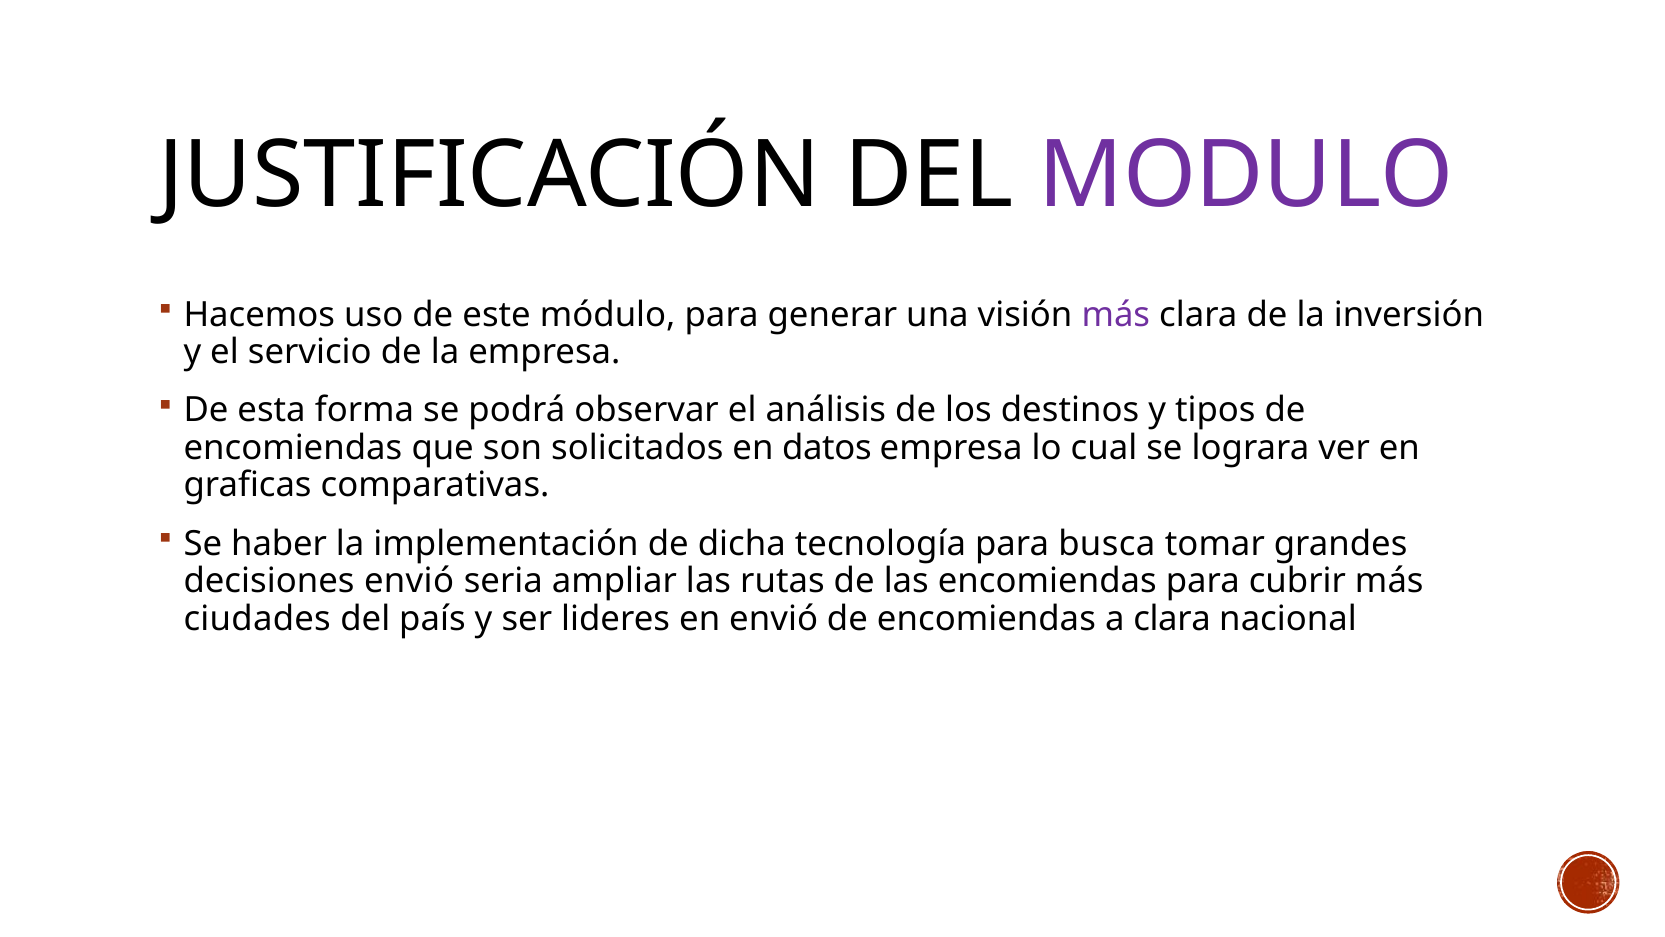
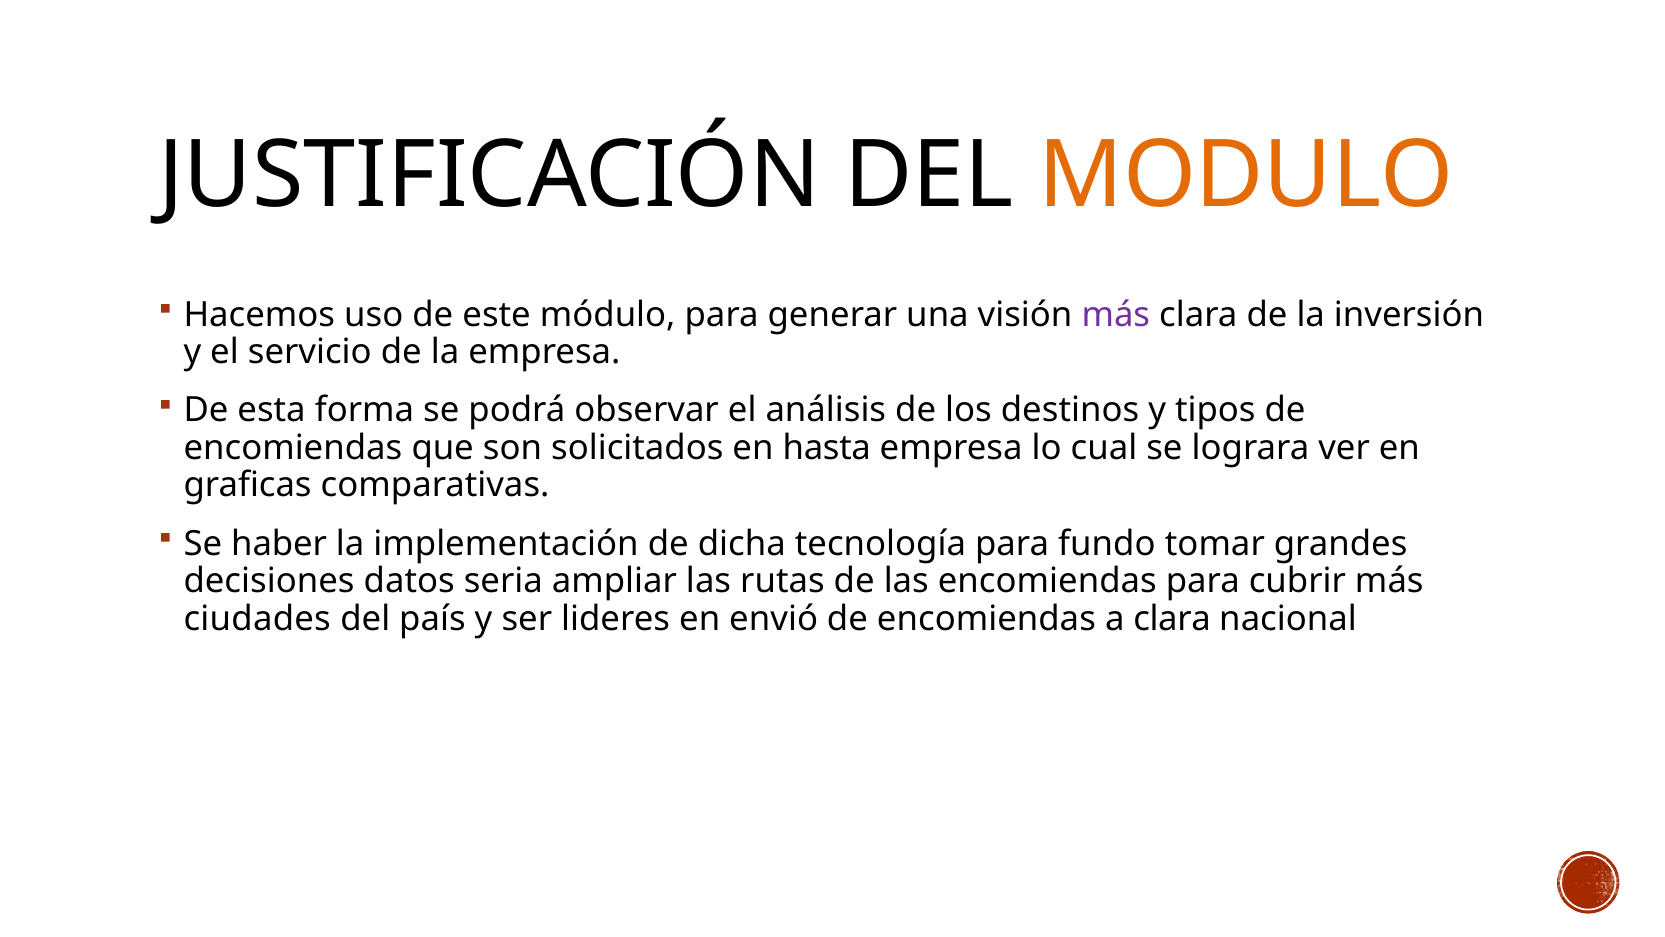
MODULO colour: purple -> orange (1246, 176)
datos: datos -> hasta (827, 448)
busca: busca -> fundo (1107, 544)
decisiones envió: envió -> datos (409, 581)
